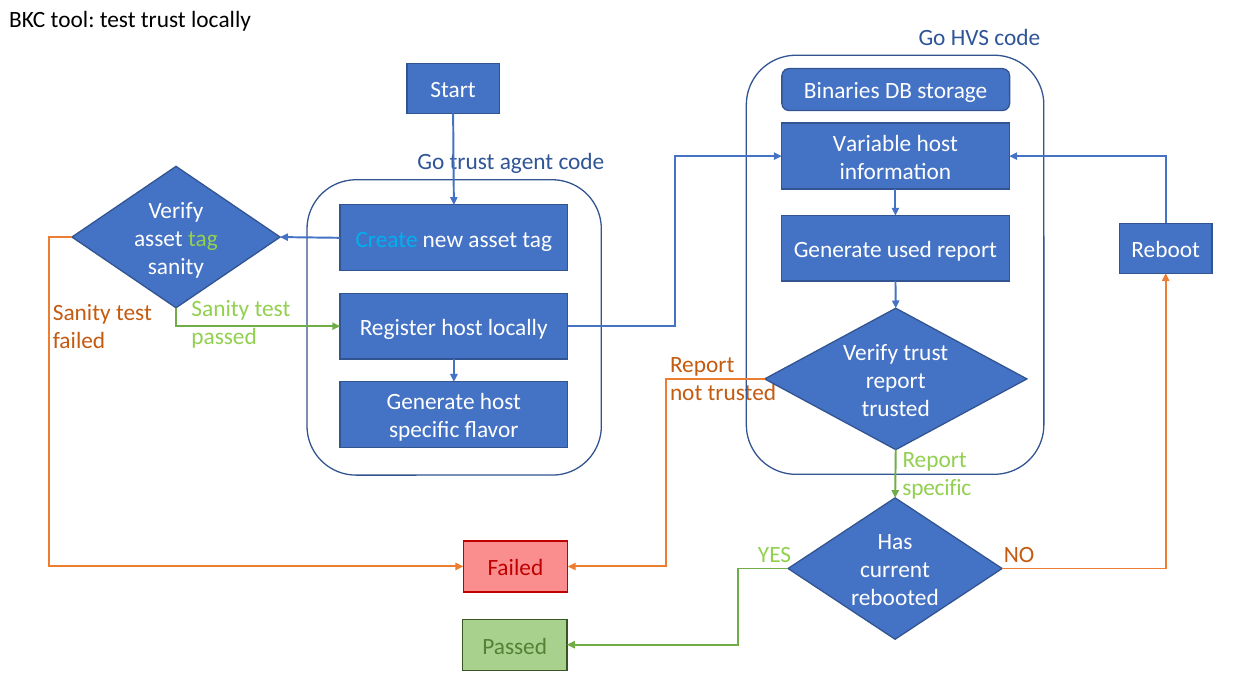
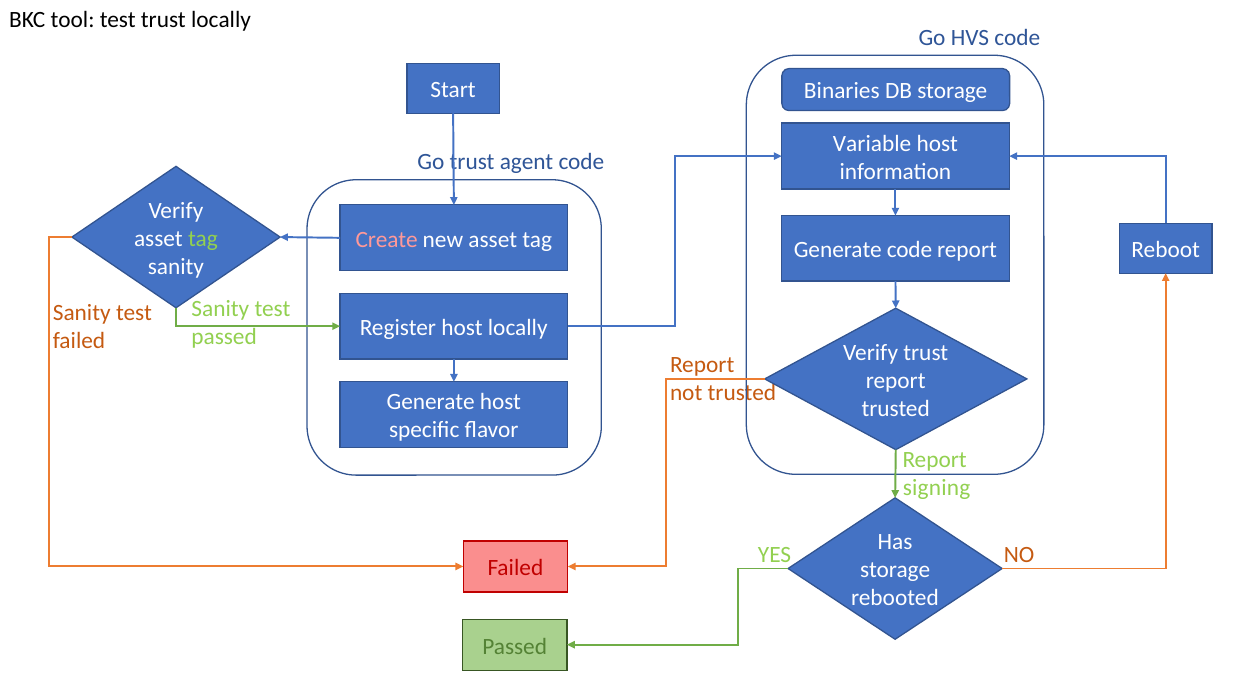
Create colour: light blue -> pink (387, 240)
Generate used: used -> code (909, 250)
specific: specific -> signing (937, 488)
current: current -> storage (895, 570)
